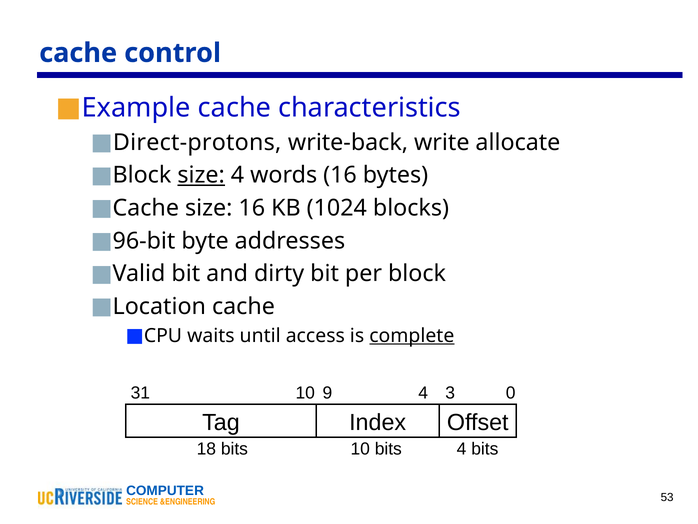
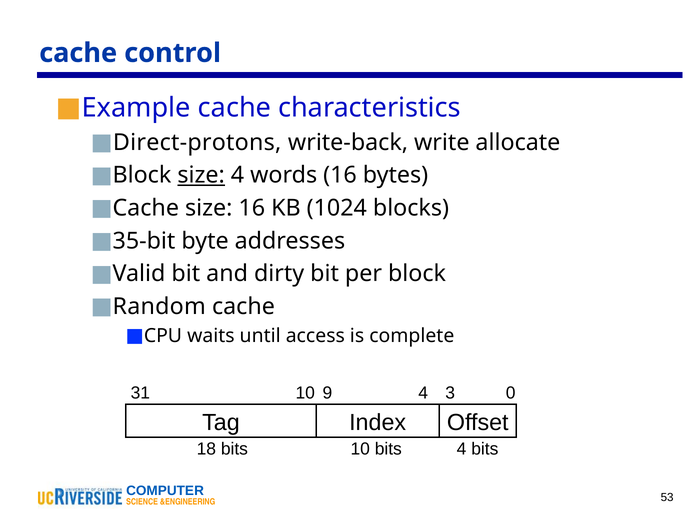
96-bit: 96-bit -> 35-bit (144, 241)
Location: Location -> Random (159, 306)
complete underline: present -> none (412, 335)
